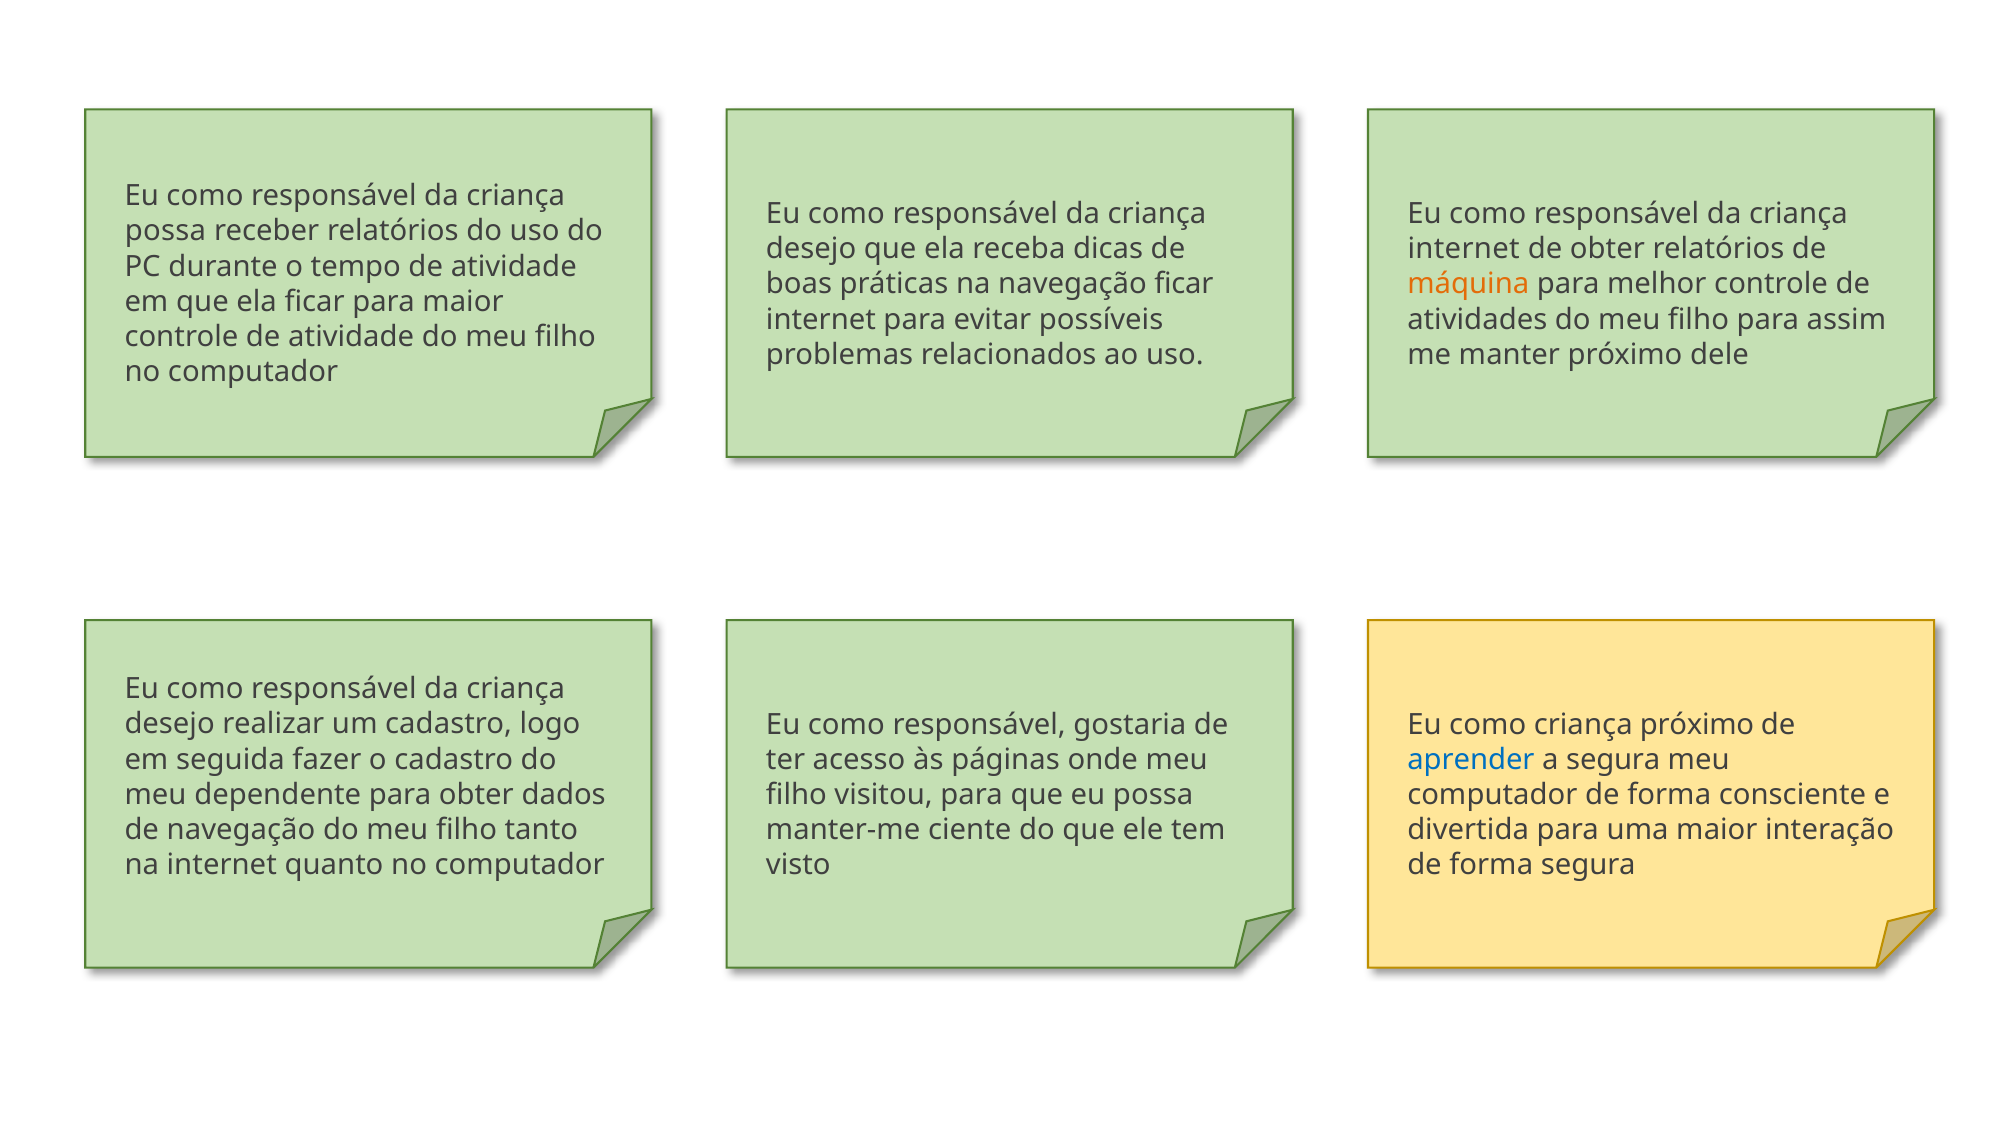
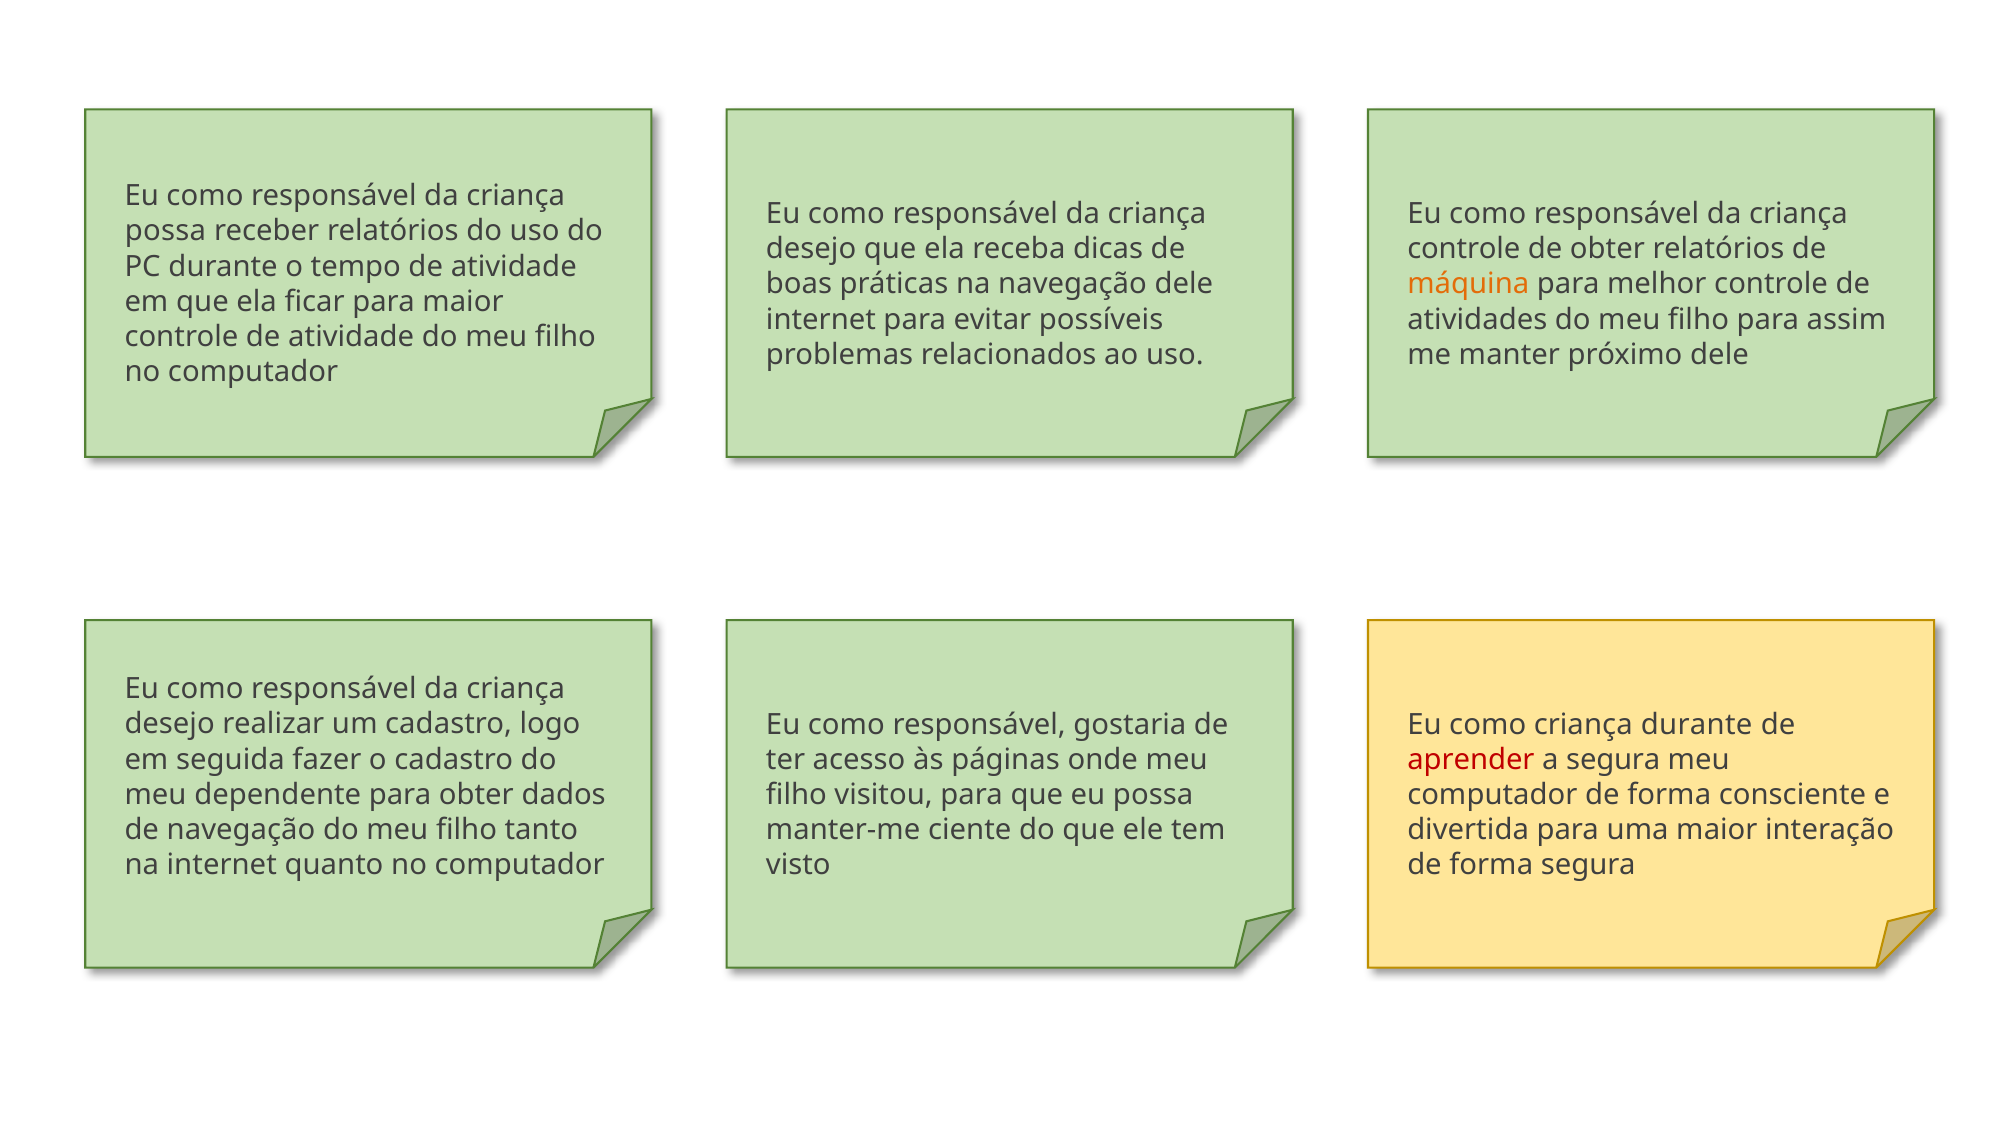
internet: internet -> controle (1464, 249)
navegação ficar: ficar -> dele (1184, 284)
criança próximo: próximo -> durante (1697, 724)
aprender colour: blue -> red (1471, 759)
